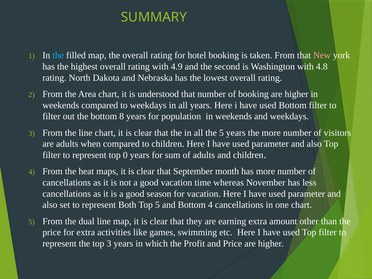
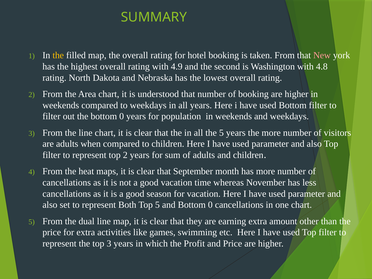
the colour: light blue -> yellow (58, 55)
the bottom 8: 8 -> 0 (122, 116)
top 0: 0 -> 2 (125, 155)
and Bottom 4: 4 -> 0 (210, 205)
